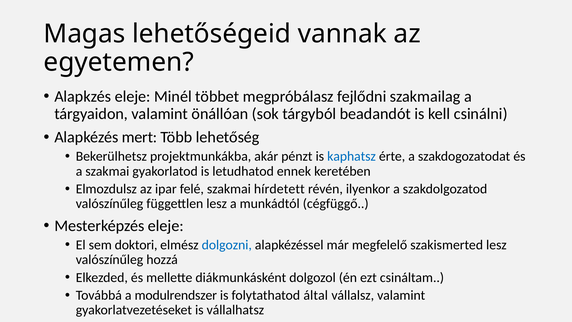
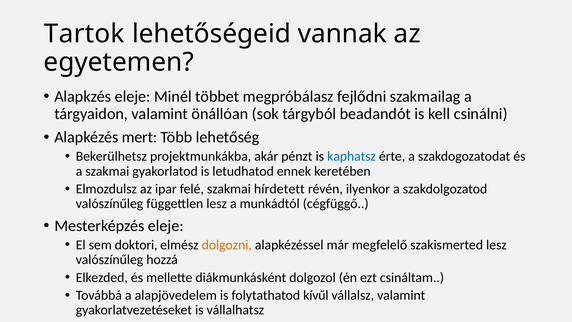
Magas: Magas -> Tartok (84, 34)
dolgozni colour: blue -> orange (227, 245)
modulrendszer: modulrendszer -> alapjövedelem (176, 295)
által: által -> kívűl (316, 295)
